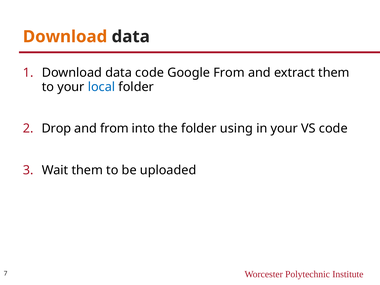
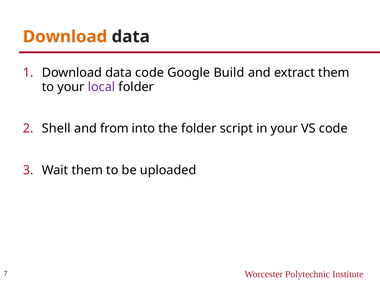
Google From: From -> Build (229, 73)
local colour: blue -> purple (101, 87)
Drop: Drop -> Shell (56, 129)
using: using -> script (236, 129)
